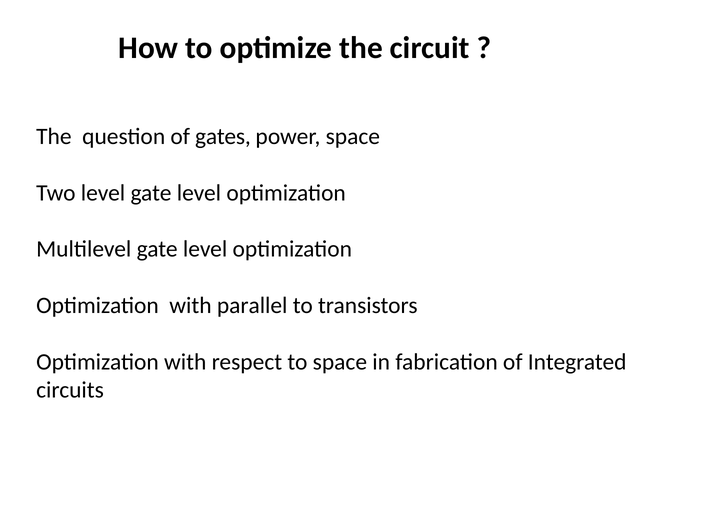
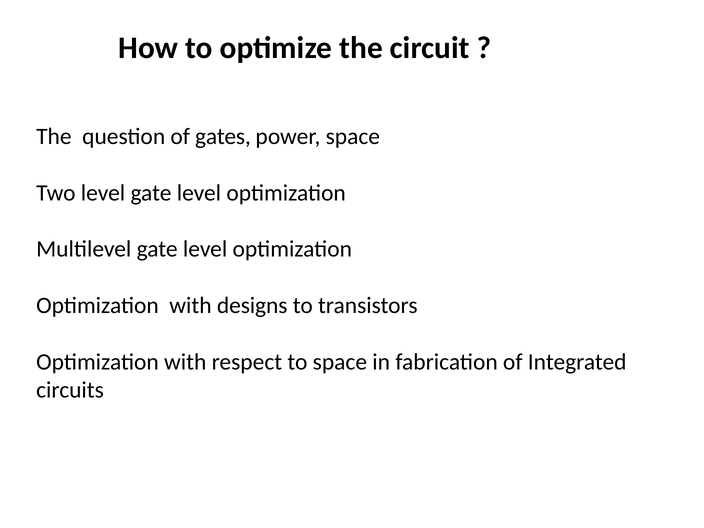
parallel: parallel -> designs (252, 305)
